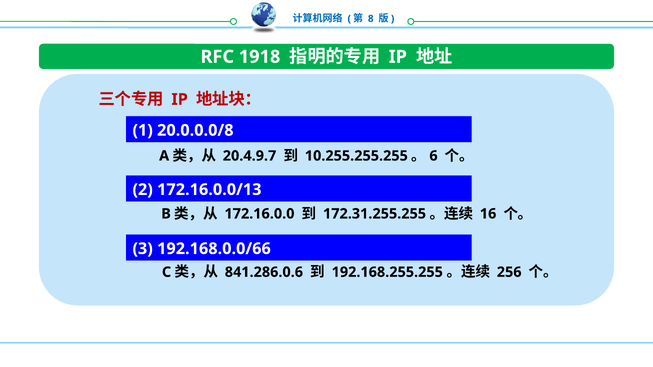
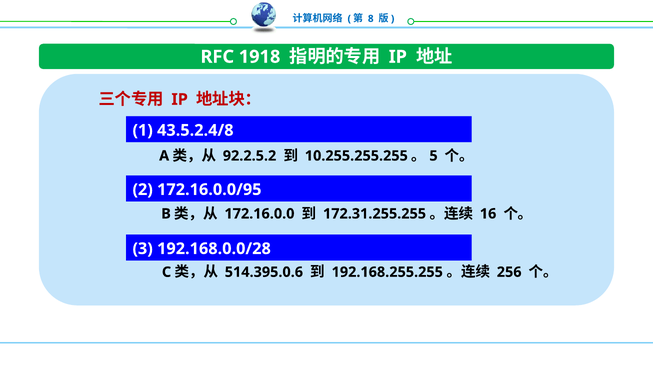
20.0.0.0/8: 20.0.0.0/8 -> 43.5.2.4/8 (195, 130)
20.4.9.7: 20.4.9.7 -> 92.2.5.2 (250, 156)
6: 6 -> 5 (434, 156)
172.16.0.0/13: 172.16.0.0/13 -> 172.16.0.0/95 (209, 190)
192.168.0.0/66: 192.168.0.0/66 -> 192.168.0.0/28 (214, 249)
841.286.0.6: 841.286.0.6 -> 514.395.0.6 (264, 272)
